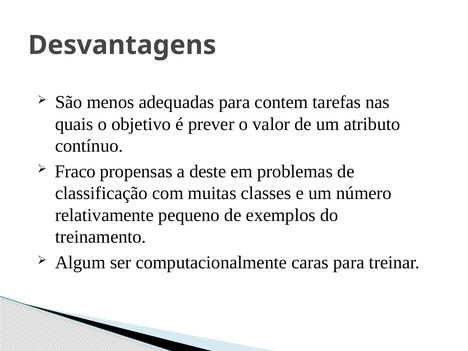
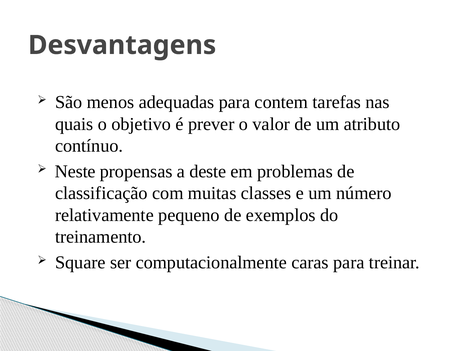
Fraco: Fraco -> Neste (75, 171)
Algum: Algum -> Square (80, 262)
